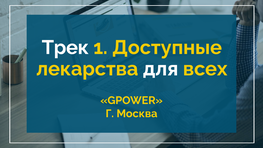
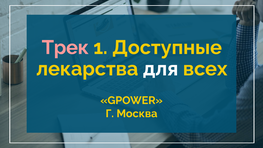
Трек colour: white -> pink (65, 48)
